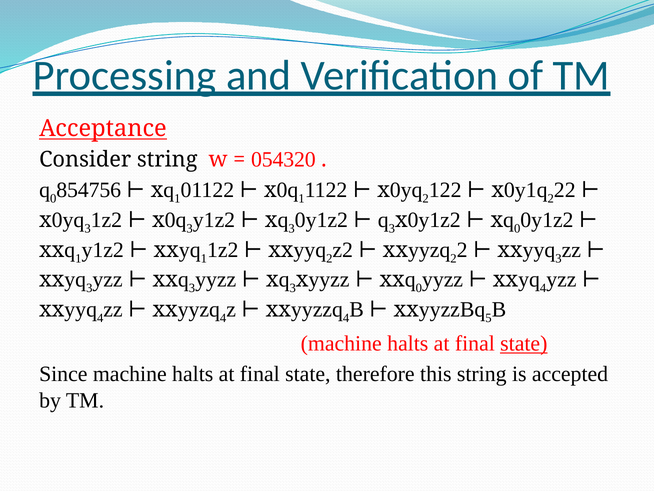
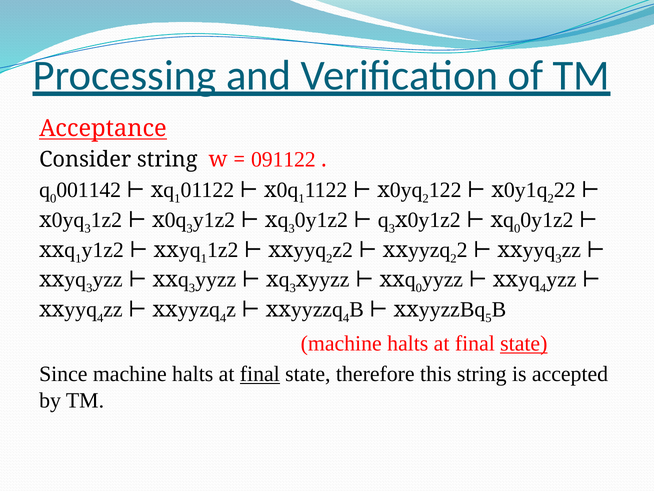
054320: 054320 -> 091122 (283, 160)
854756: 854756 -> 001142 (89, 190)
final underline: none -> present (260, 374)
